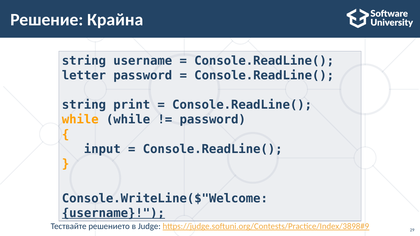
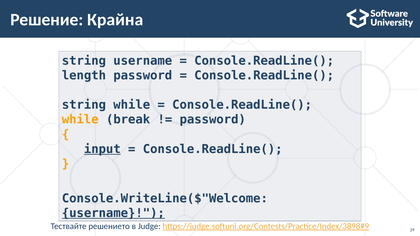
letter: letter -> length (84, 76)
string print: print -> while (132, 105)
while while: while -> break (128, 120)
input underline: none -> present (102, 149)
